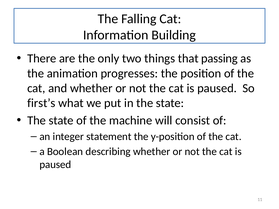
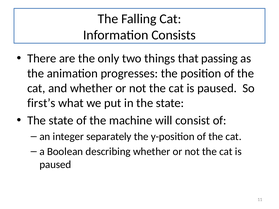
Building: Building -> Consists (174, 35)
statement: statement -> separately (109, 137)
